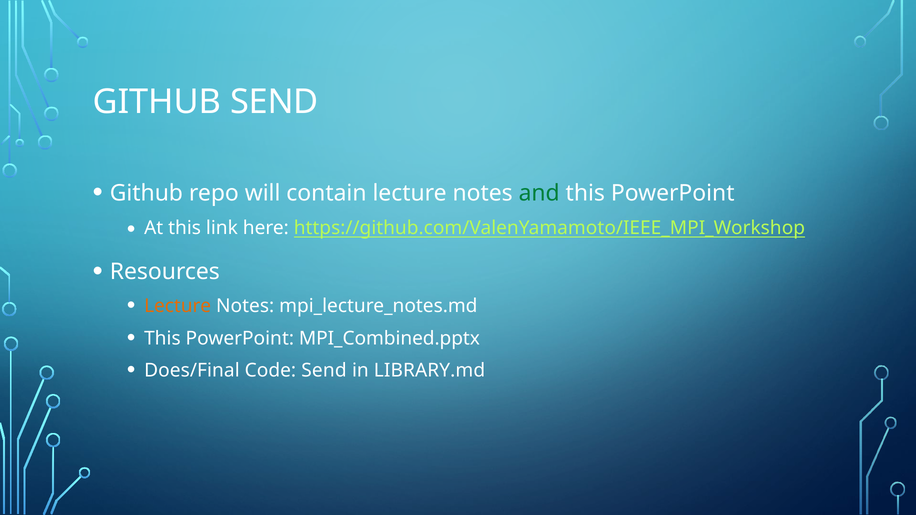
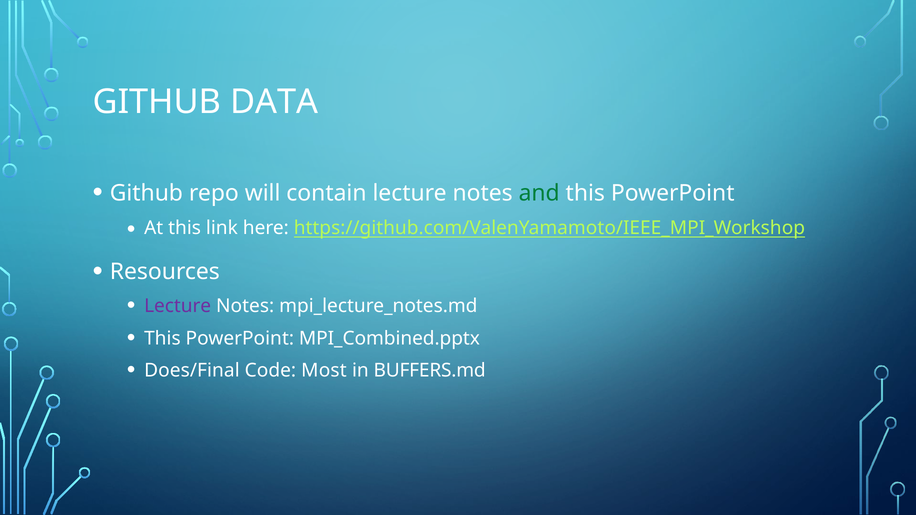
GITHUB SEND: SEND -> DATA (274, 102)
Lecture colour: orange -> purple (178, 306)
Code Send: Send -> Most (324, 371)
LIBRARY.md: LIBRARY.md -> BUFFERS.md (430, 371)
